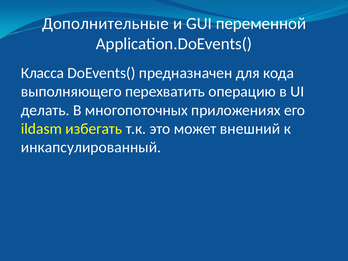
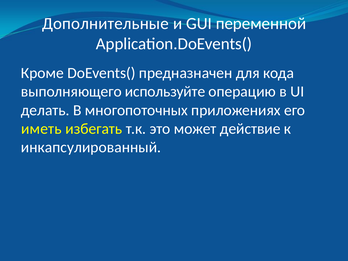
Класса: Класса -> Кроме (42, 73)
перехватить: перехватить -> используйте (165, 92)
ildasm: ildasm -> иметь (41, 129)
внешний: внешний -> действие (250, 129)
